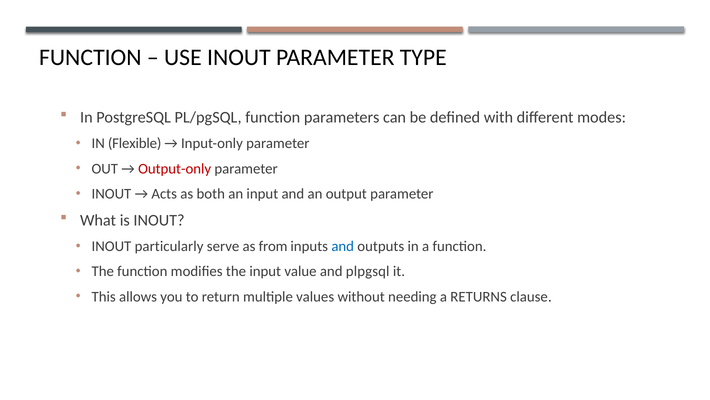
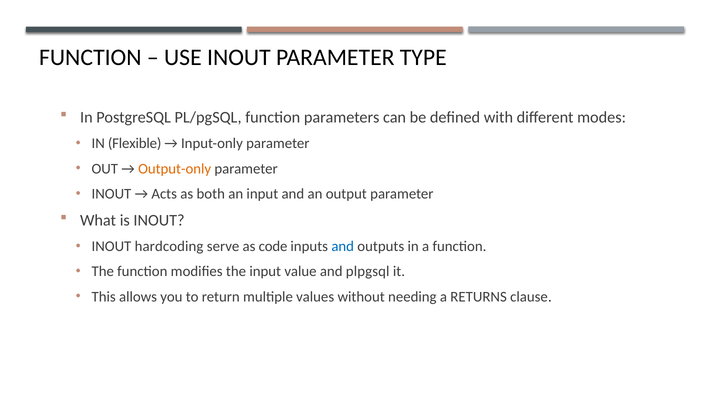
Output-only colour: red -> orange (175, 168)
particularly: particularly -> hardcoding (169, 246)
from: from -> code (273, 246)
